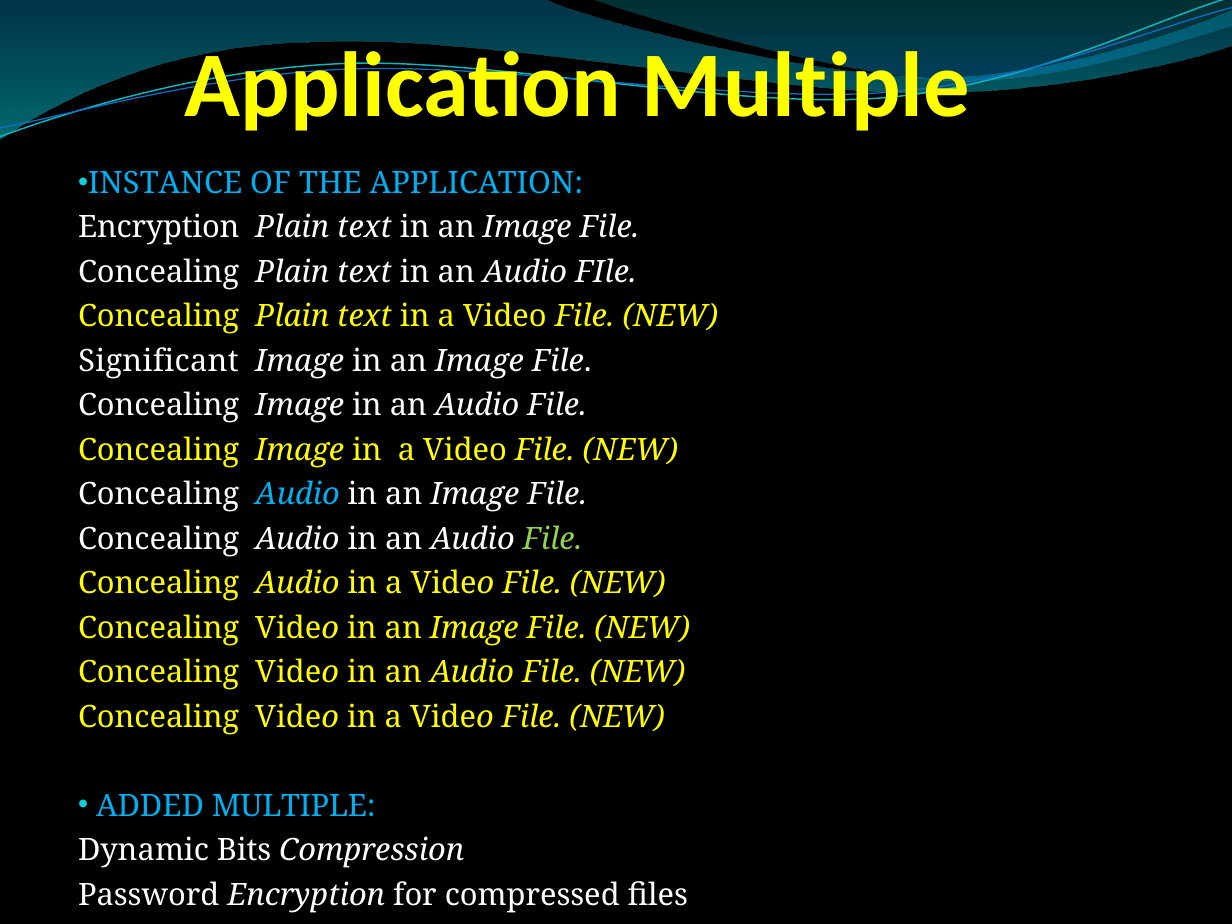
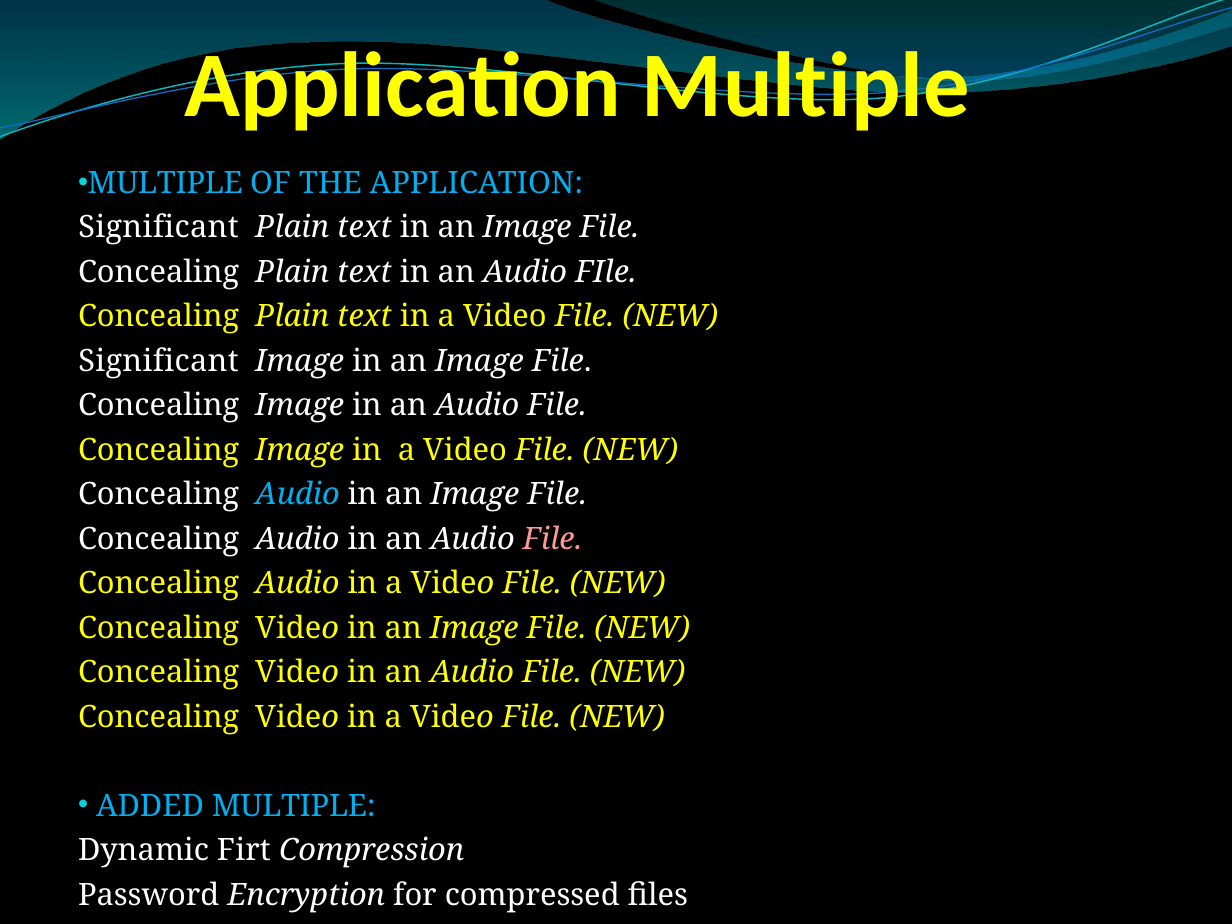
INSTANCE: INSTANCE -> MULTIPLE (165, 183)
Encryption: Encryption -> Significant (159, 228)
File colour: light green -> pink (553, 539)
Bits: Bits -> Firt (244, 850)
